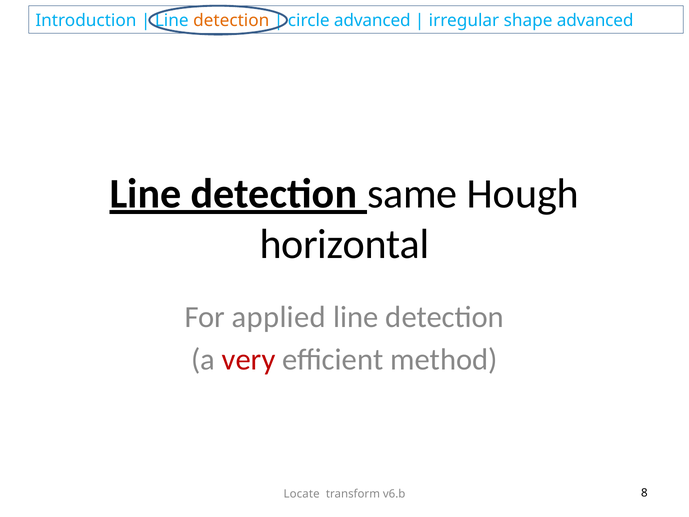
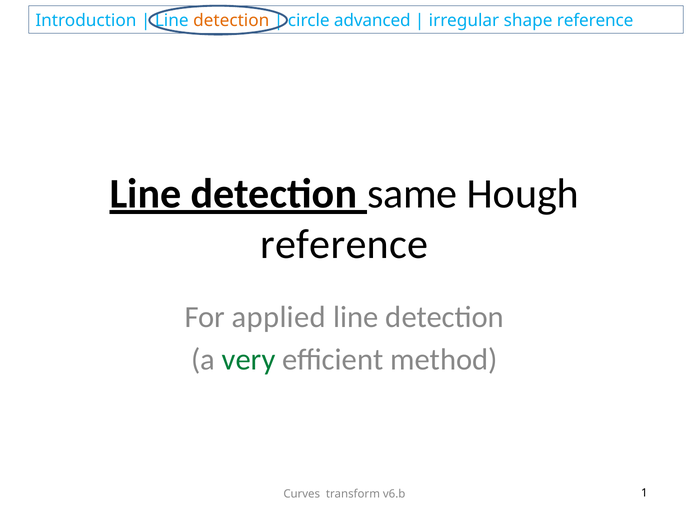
advanced: advanced -> reference (595, 21)
horizontal: horizontal -> reference (344, 244)
very colour: red -> green (249, 360)
Locate: Locate -> Curves (302, 493)
8: 8 -> 1 (644, 493)
